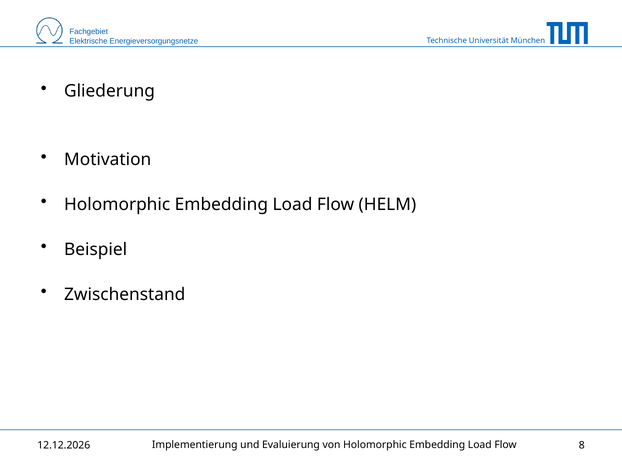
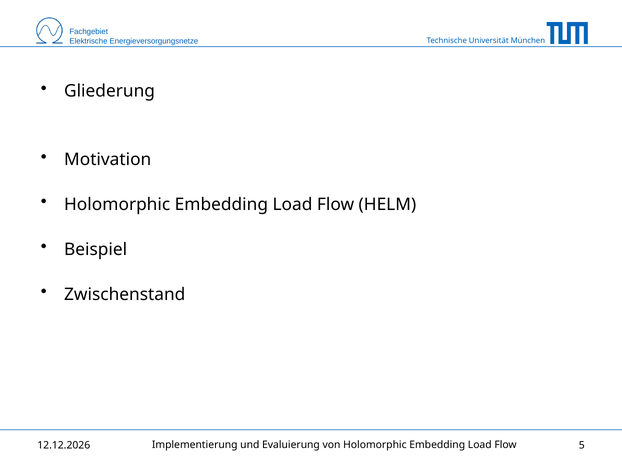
8: 8 -> 5 (582, 446)
